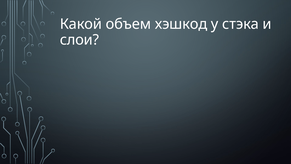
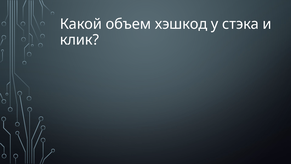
слои: слои -> клик (79, 40)
